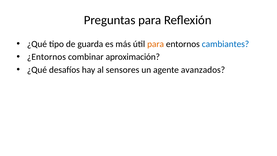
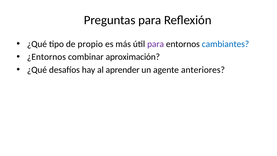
guarda: guarda -> propio (90, 44)
para colour: orange -> purple (156, 44)
sensores: sensores -> aprender (123, 70)
avanzados: avanzados -> anteriores (203, 70)
